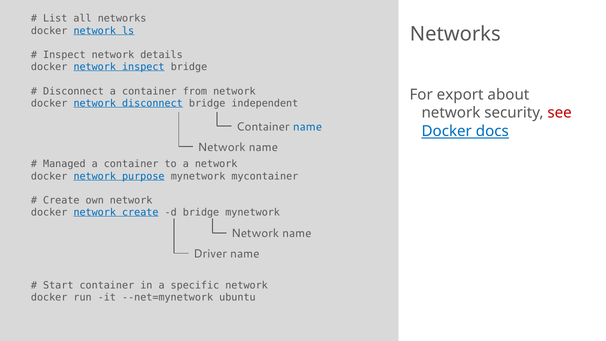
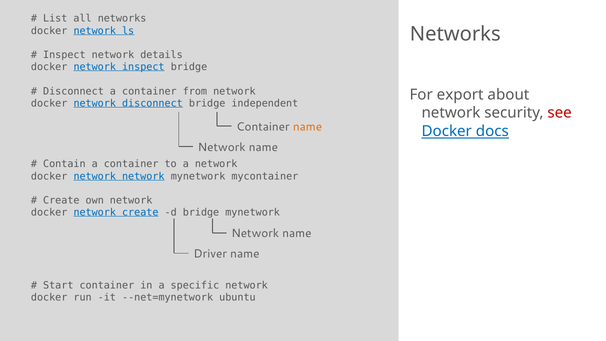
name colour: blue -> orange (308, 127)
Managed: Managed -> Contain (64, 164)
network purpose: purpose -> network (143, 176)
